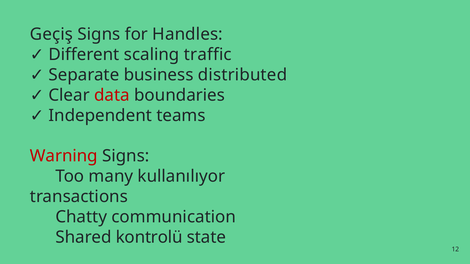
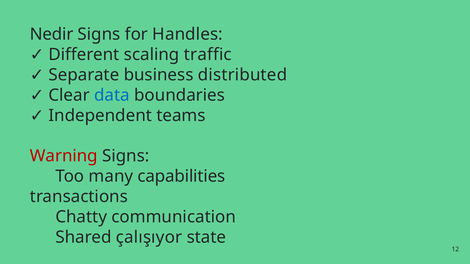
Geçiş: Geçiş -> Nedir (52, 34)
data colour: red -> blue (112, 95)
kullanılıyor: kullanılıyor -> capabilities (181, 177)
kontrolü: kontrolü -> çalışıyor (149, 238)
